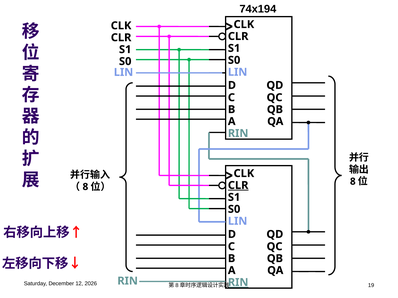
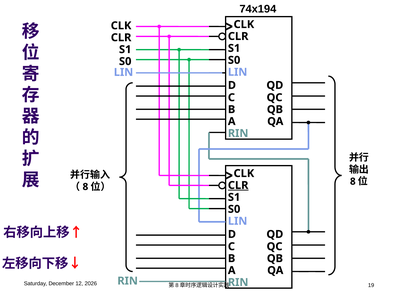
RIN underline: present -> none (238, 283)
